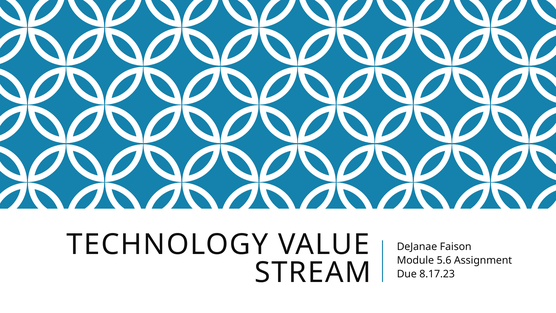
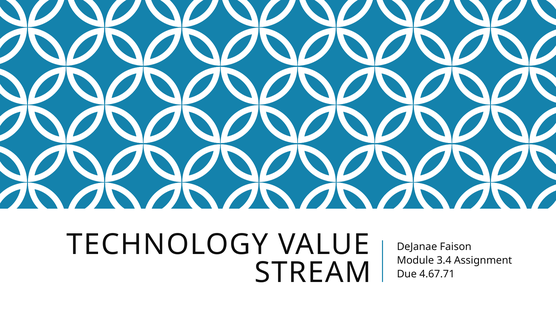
5.6: 5.6 -> 3.4 (444, 260)
8.17.23: 8.17.23 -> 4.67.71 (437, 274)
